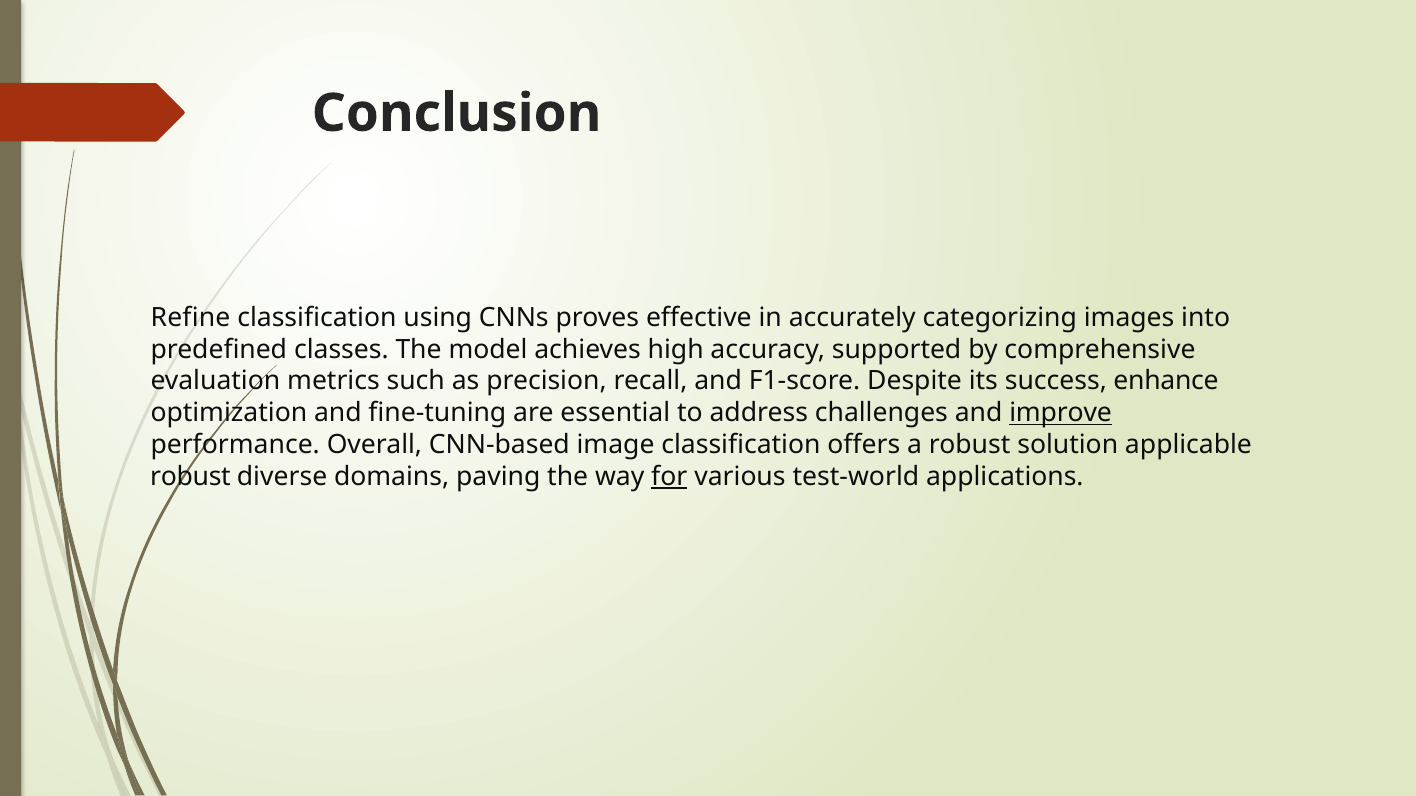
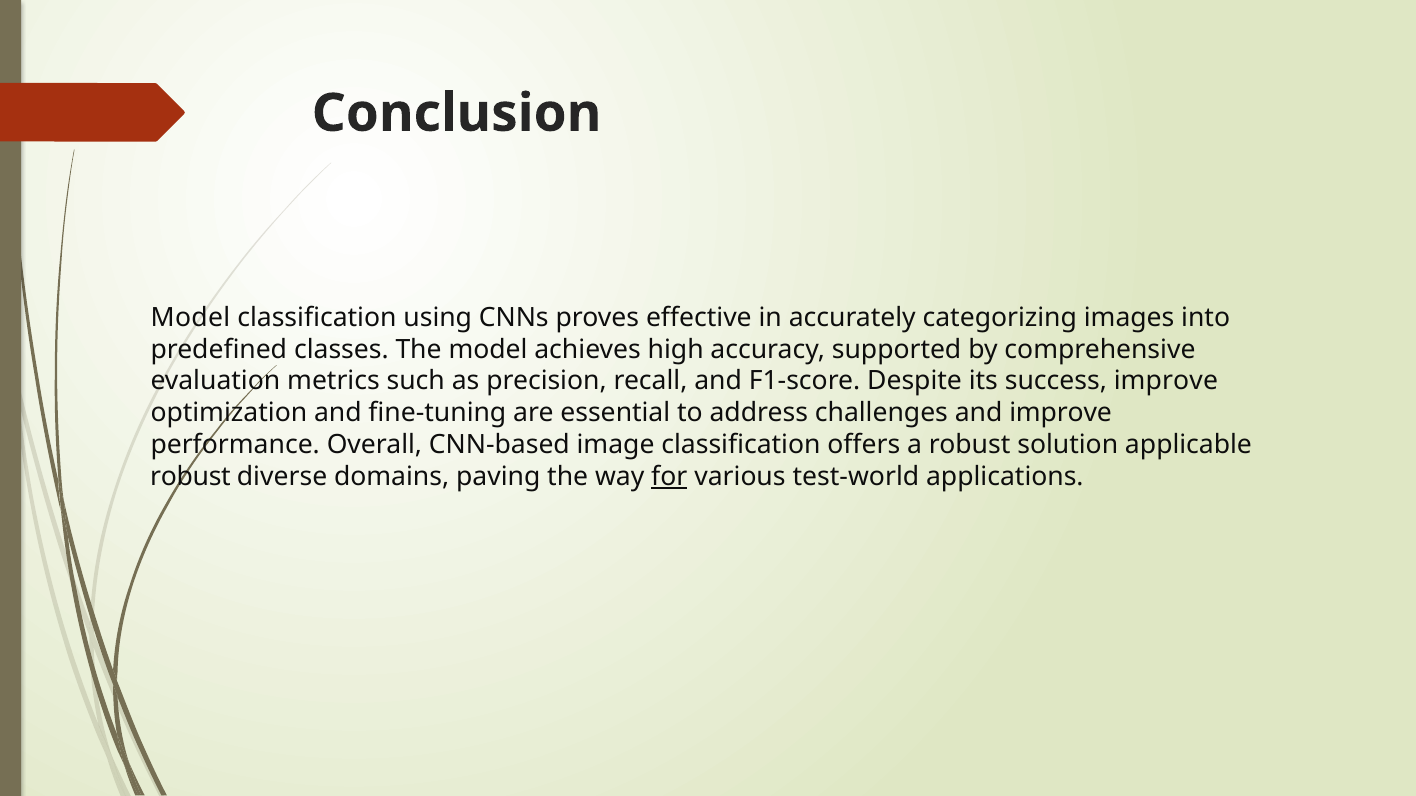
Refine: Refine -> Model (190, 318)
success enhance: enhance -> improve (1166, 381)
improve underline: present -> none (1061, 413)
